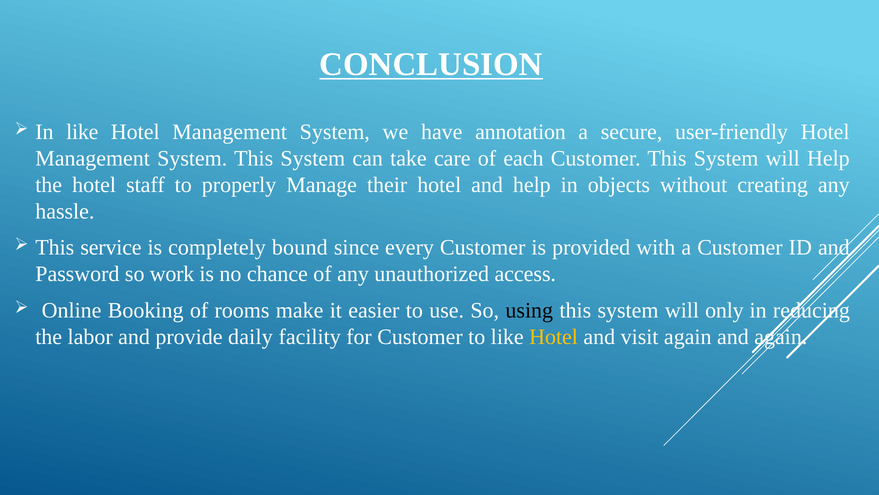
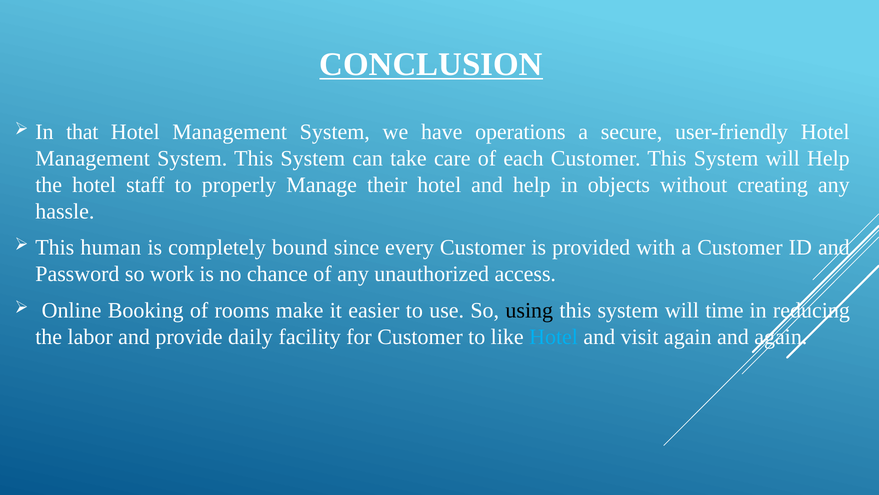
In like: like -> that (82, 132)
annotation: annotation -> operations (520, 132)
service: service -> human (111, 247)
only: only -> time (724, 310)
Hotel colour: yellow -> light blue (554, 336)
